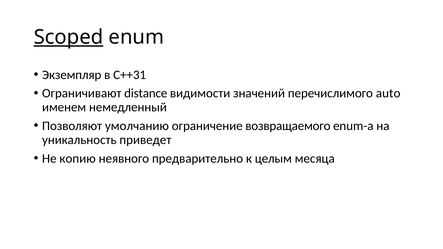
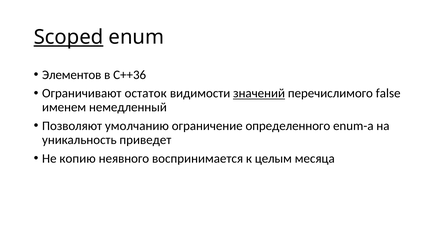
Экземпляр: Экземпляр -> Элементов (72, 75)
C++31: C++31 -> C++36 (130, 75)
distance: distance -> остаток (146, 93)
значений underline: none -> present (259, 93)
auto: auto -> false (388, 93)
возвращаемого: возвращаемого -> определенного (288, 126)
предварительно: предварительно -> воспринимается (198, 159)
